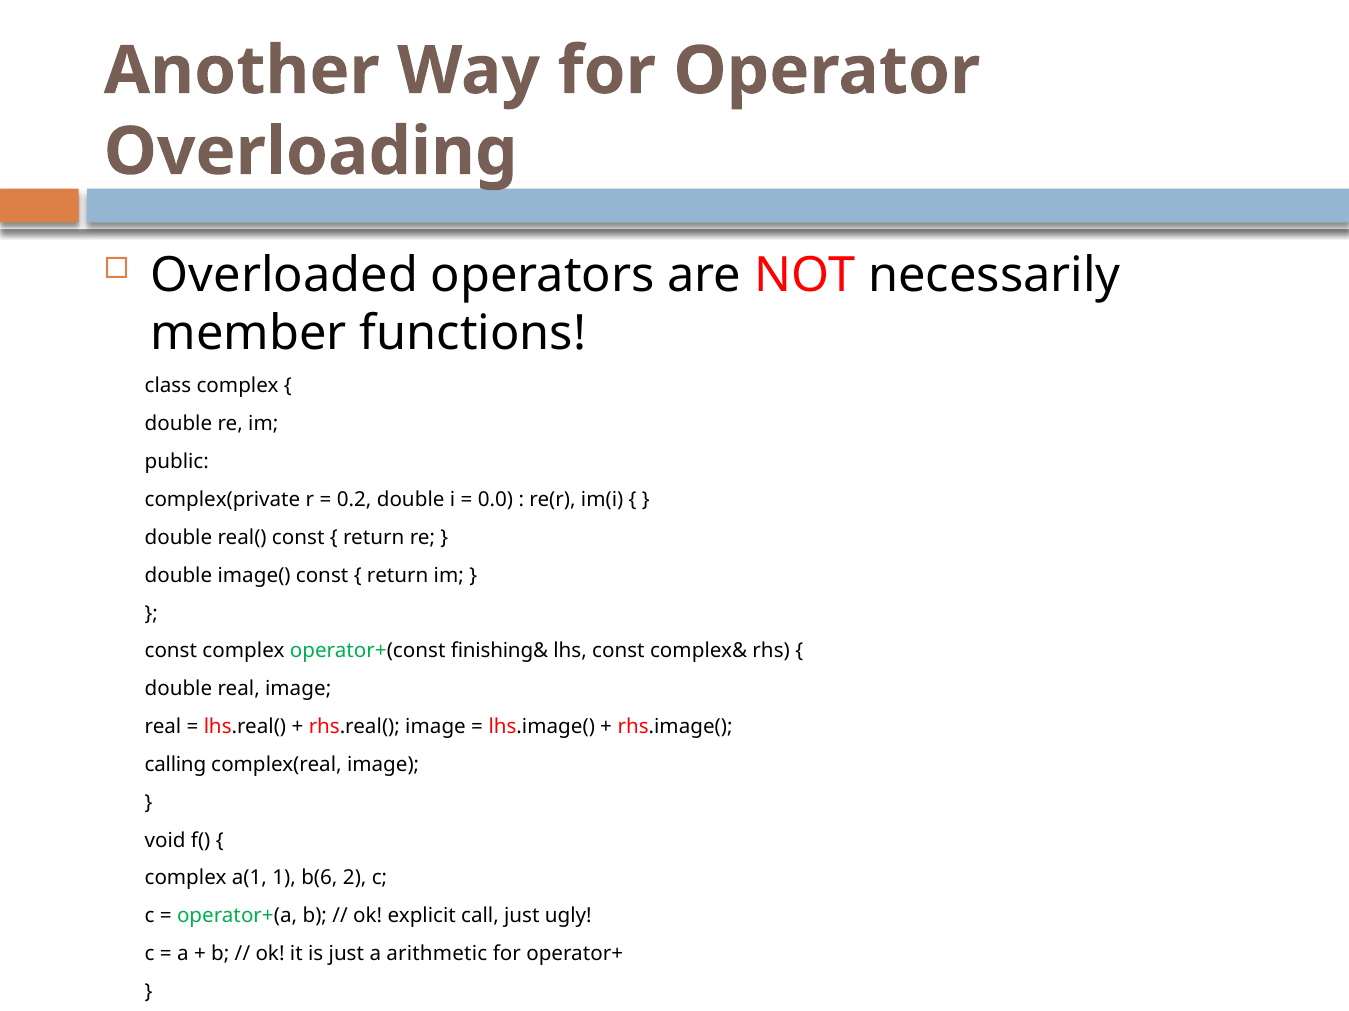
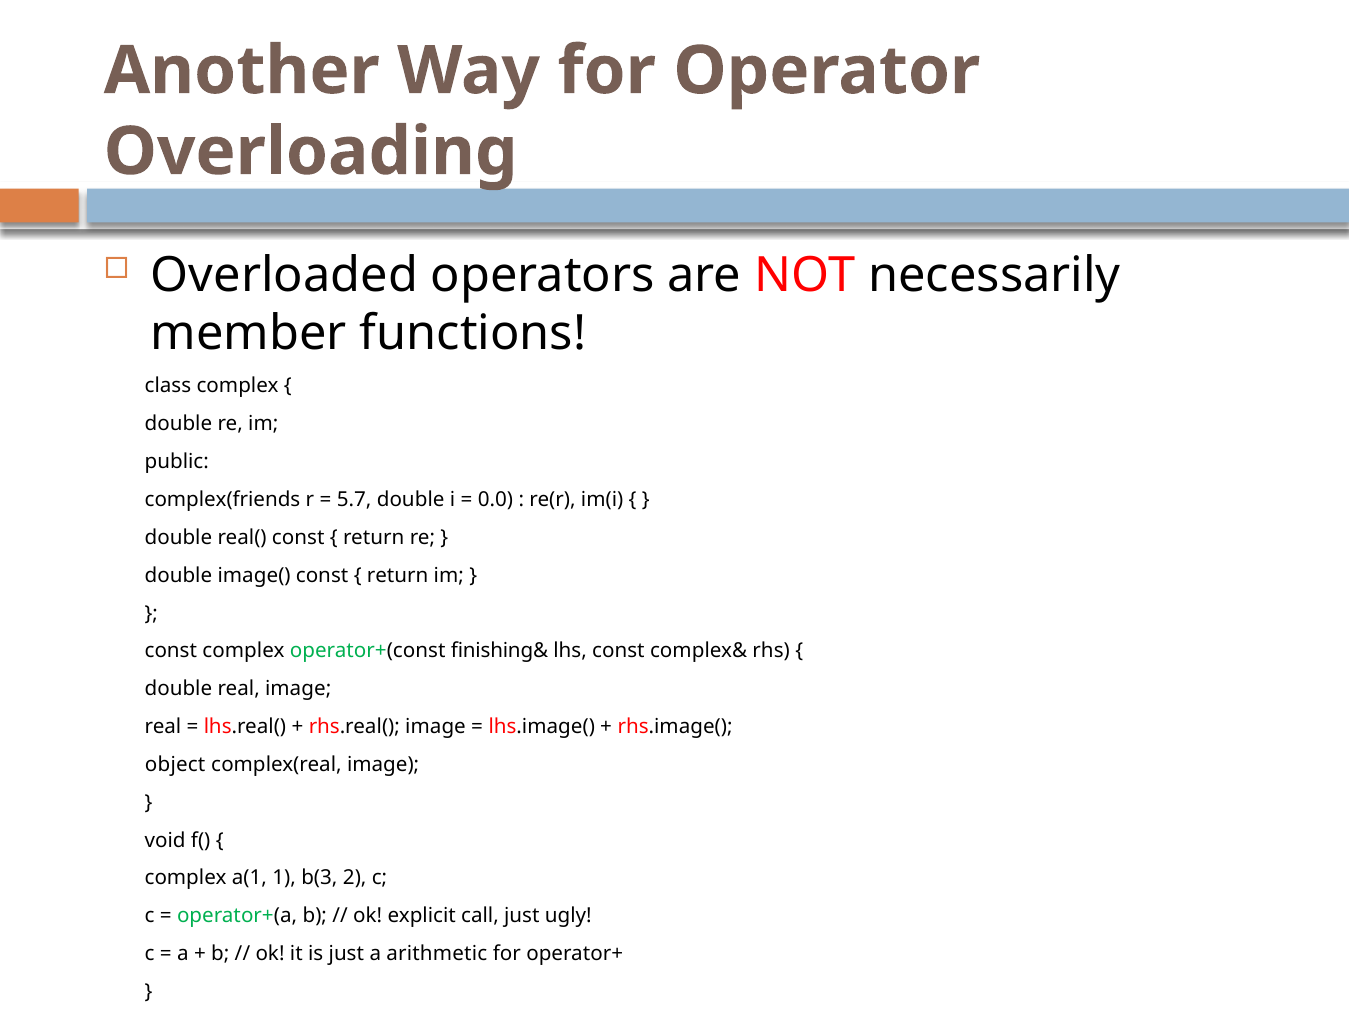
complex(private: complex(private -> complex(friends (222, 500)
0.2: 0.2 -> 5.7 (354, 500)
calling: calling -> object (175, 765)
b(6: b(6 -> b(3 (319, 879)
